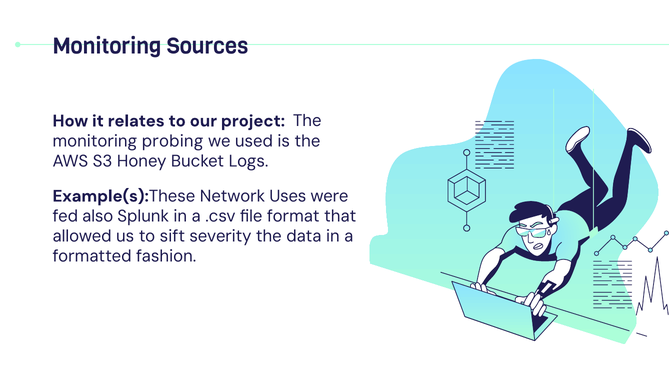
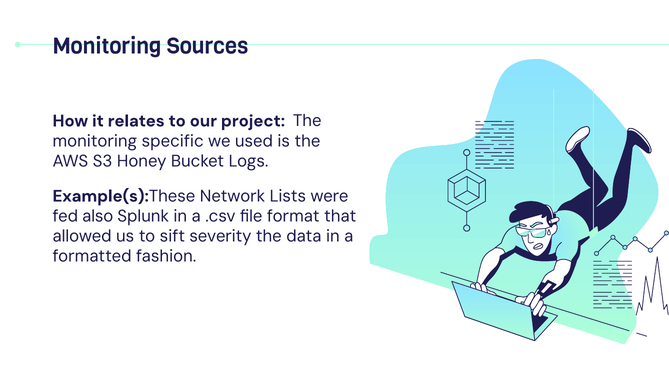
probing: probing -> specific (173, 141)
Uses: Uses -> Lists (288, 196)
